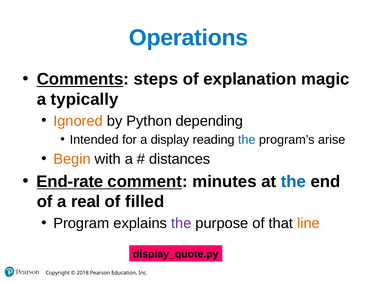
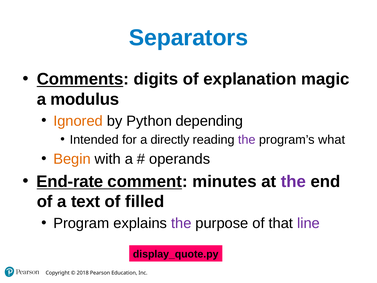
Operations: Operations -> Separators (189, 38)
steps: steps -> digits (156, 79)
typically: typically -> modulus (85, 99)
display: display -> directly (170, 140)
the colour: blue -> purple (247, 140)
arise: arise -> what (332, 140)
distances: distances -> operands (180, 159)
the colour: blue -> purple (293, 181)
real: real -> text (86, 201)
line colour: orange -> purple (308, 223)
